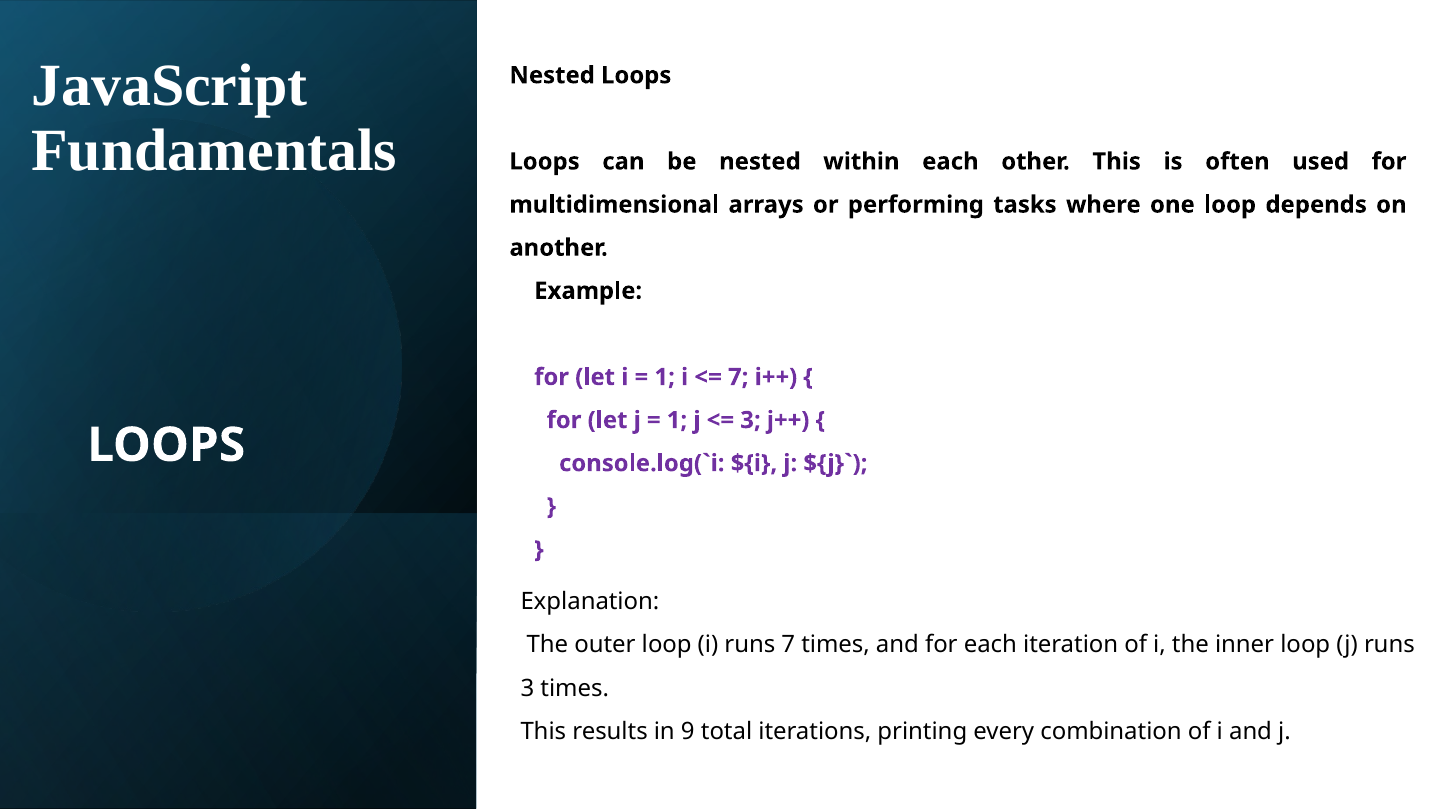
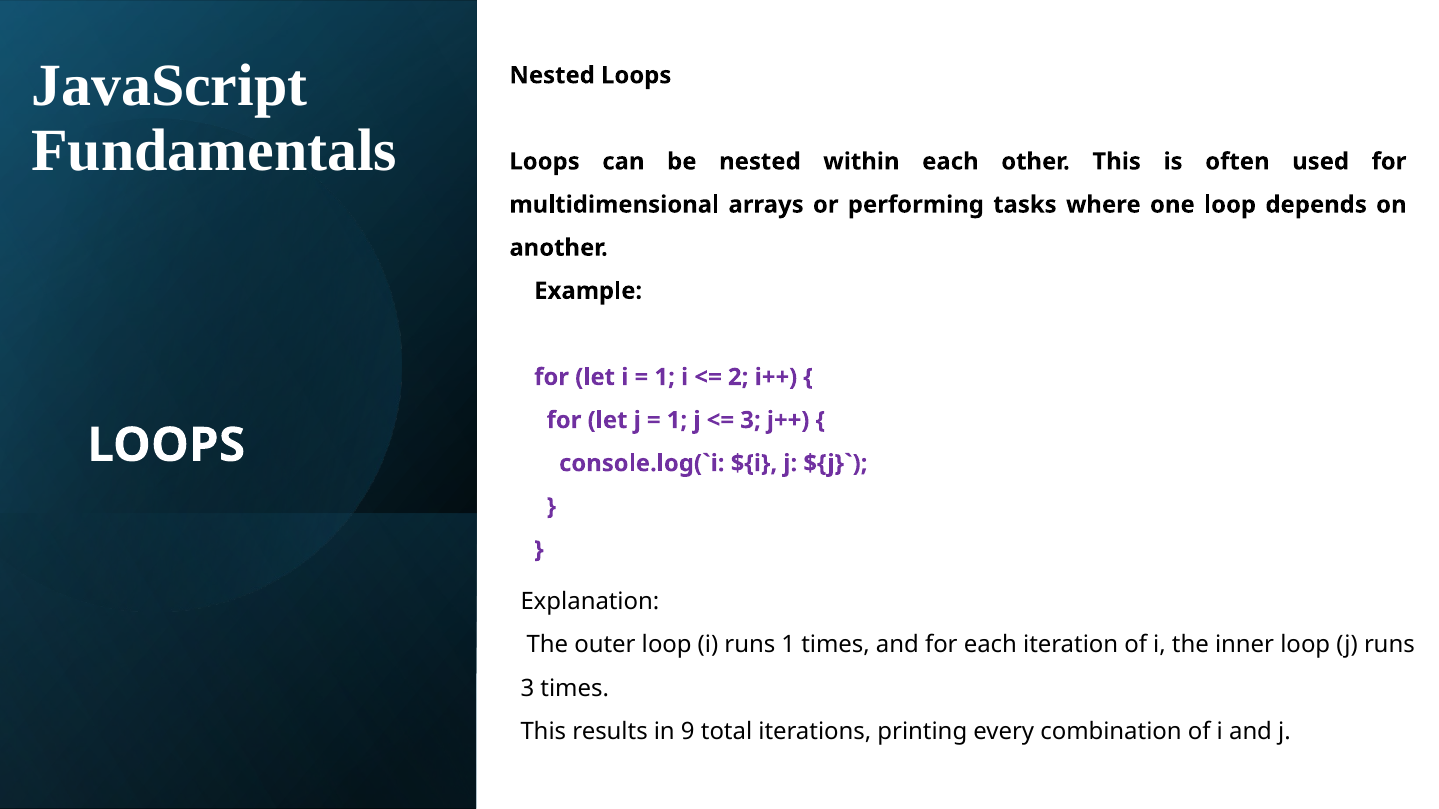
7: 7 -> 2 (738, 377)
runs 7: 7 -> 1 (788, 645)
